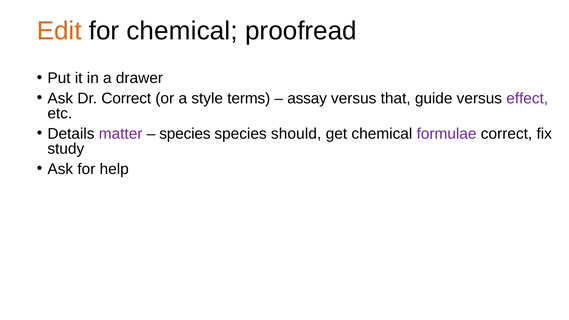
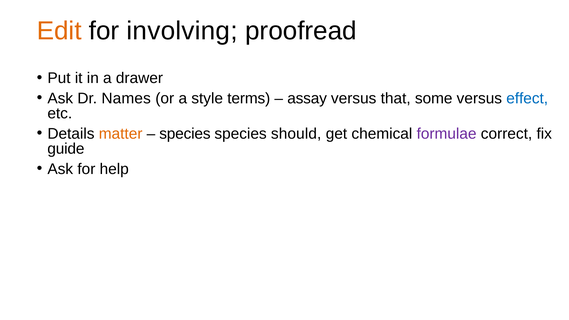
for chemical: chemical -> involving (182, 31)
Dr Correct: Correct -> Names (126, 98)
guide: guide -> some (434, 98)
effect colour: purple -> blue (527, 98)
matter colour: purple -> orange (121, 134)
study: study -> guide (66, 149)
